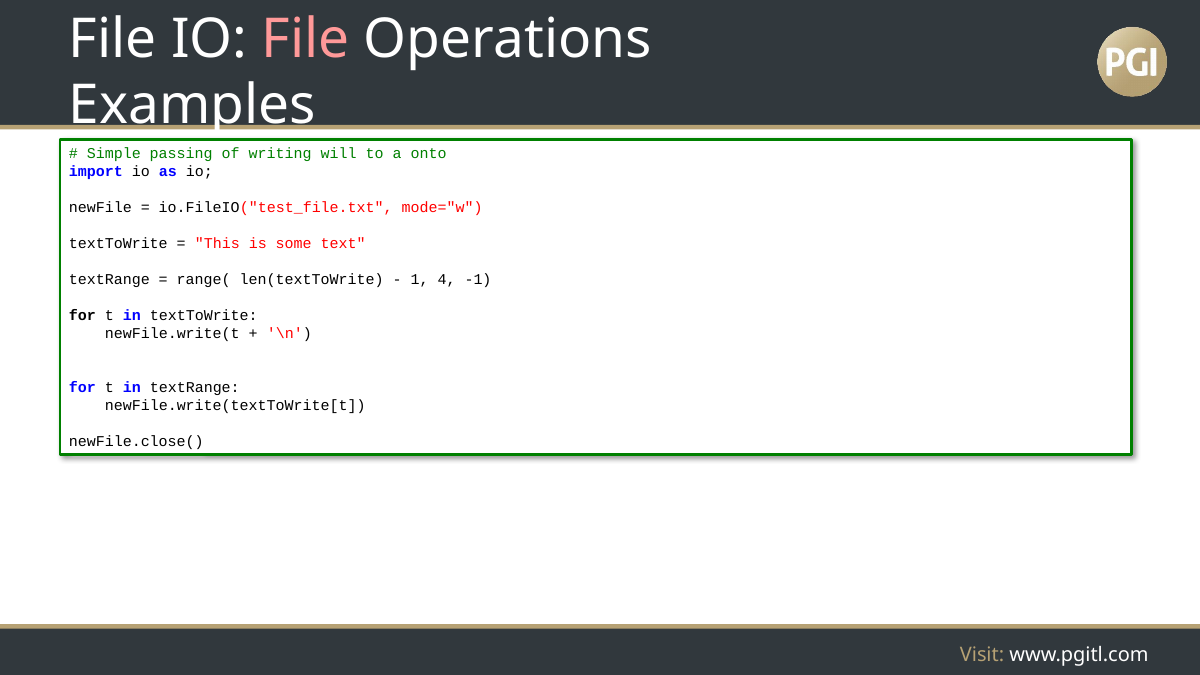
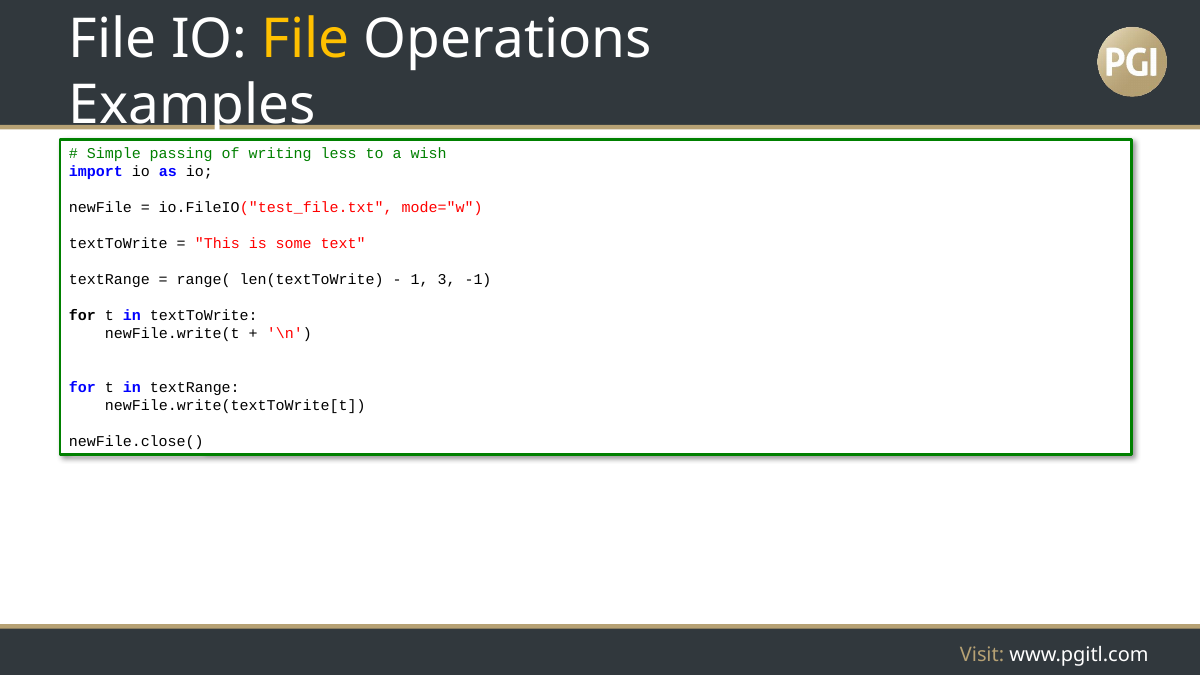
File colour: pink -> yellow (306, 39)
will: will -> less (339, 154)
onto: onto -> wish (429, 154)
4: 4 -> 3 (447, 280)
